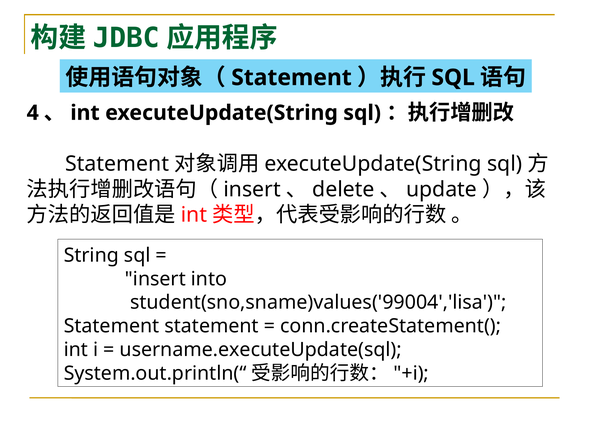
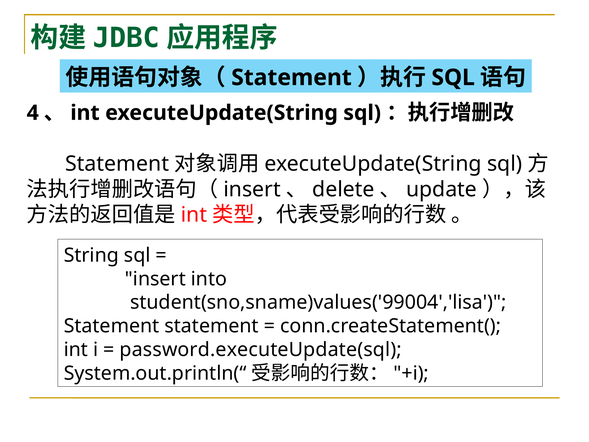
username.executeUpdate(sql: username.executeUpdate(sql -> password.executeUpdate(sql (261, 349)
